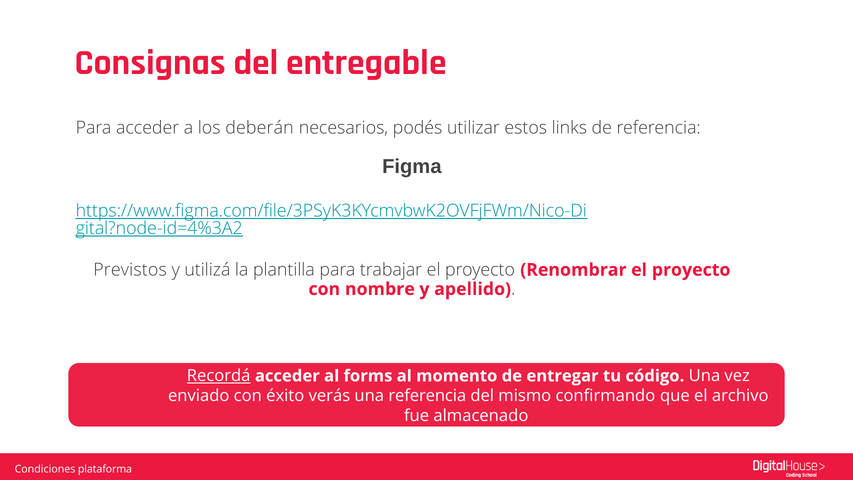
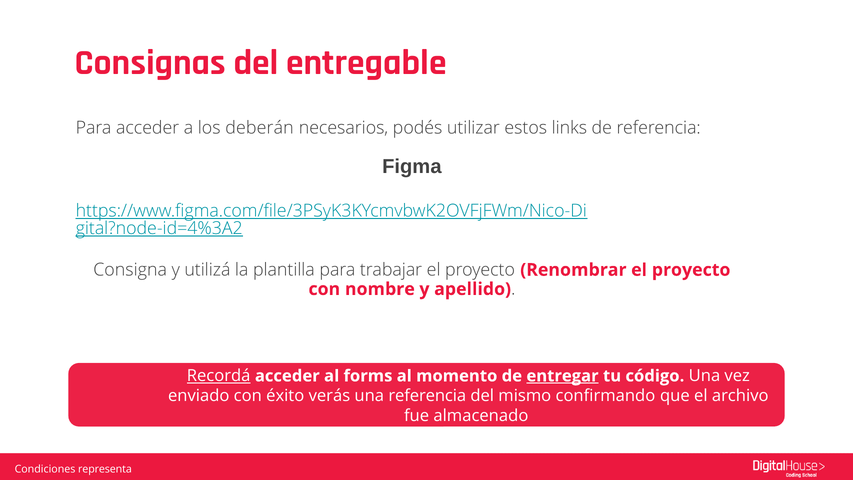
Previstos: Previstos -> Consigna (130, 270)
entregar underline: none -> present (563, 376)
plataforma: plataforma -> representa (105, 469)
